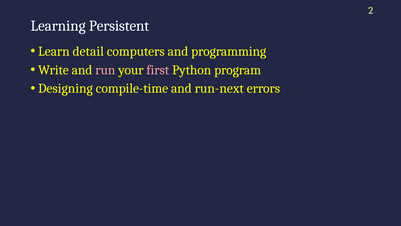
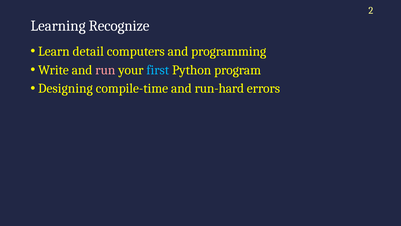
Persistent: Persistent -> Recognize (119, 26)
first colour: pink -> light blue (158, 70)
run-next: run-next -> run-hard (219, 88)
